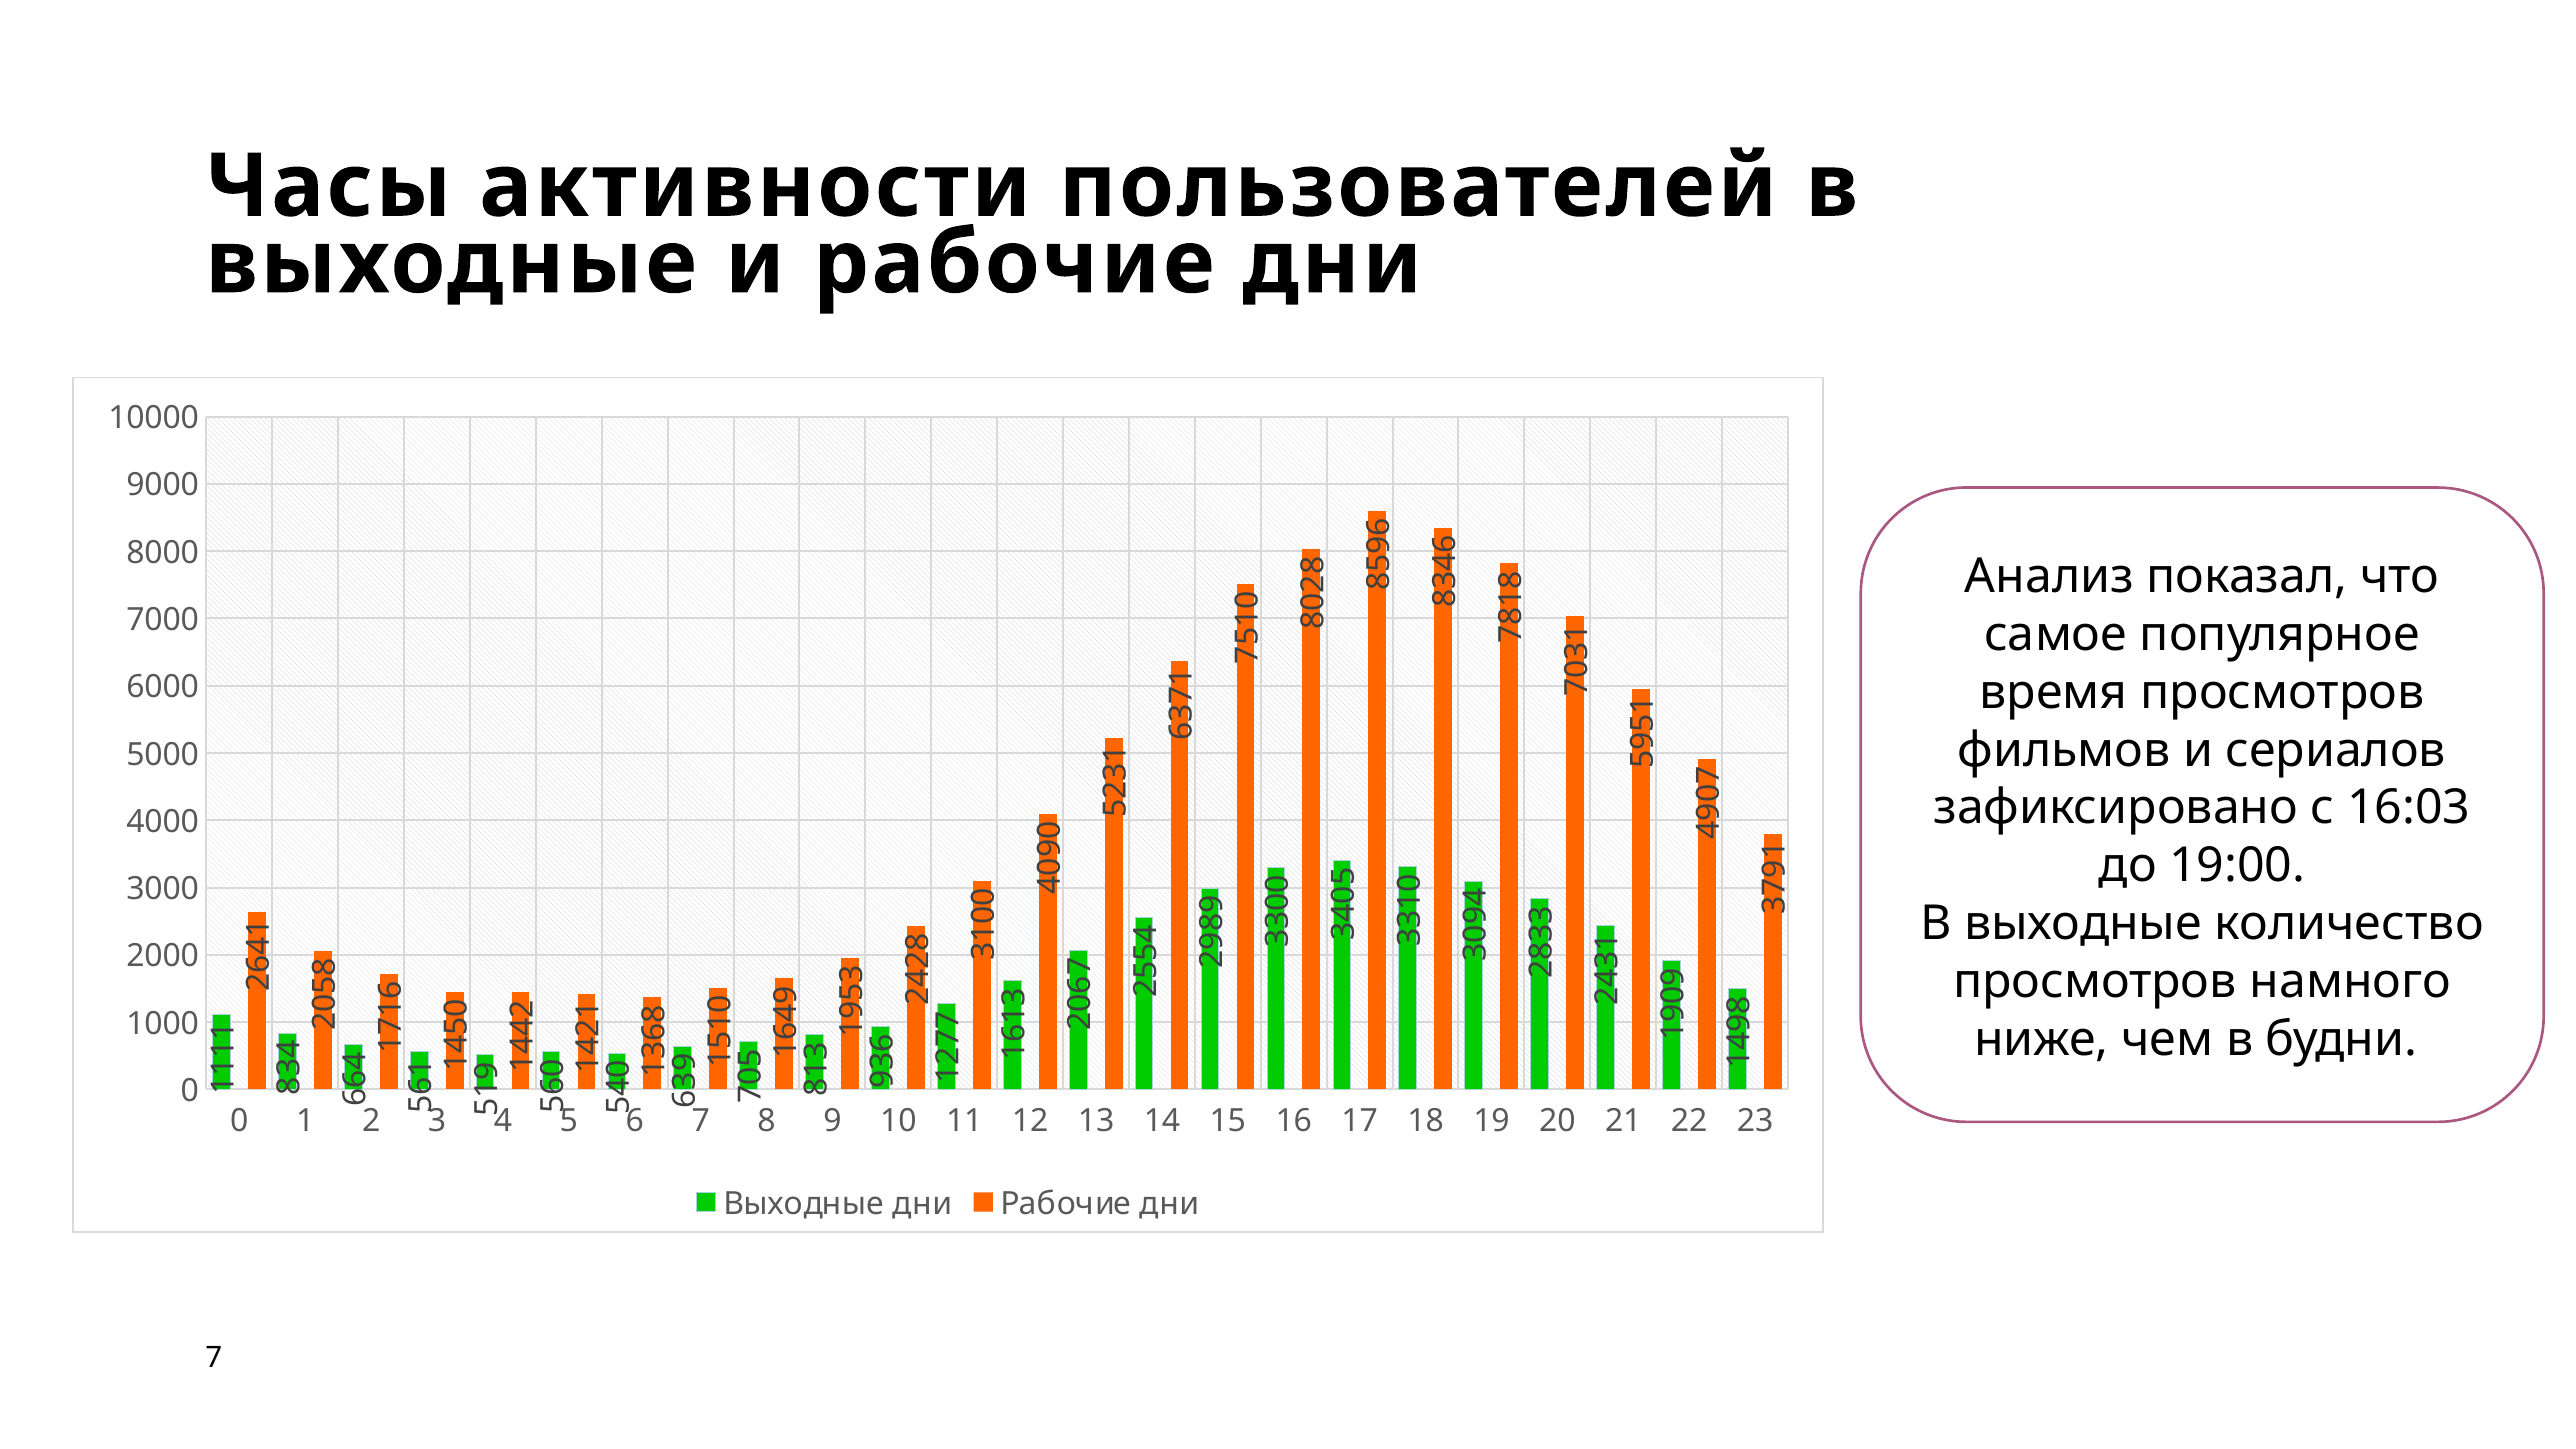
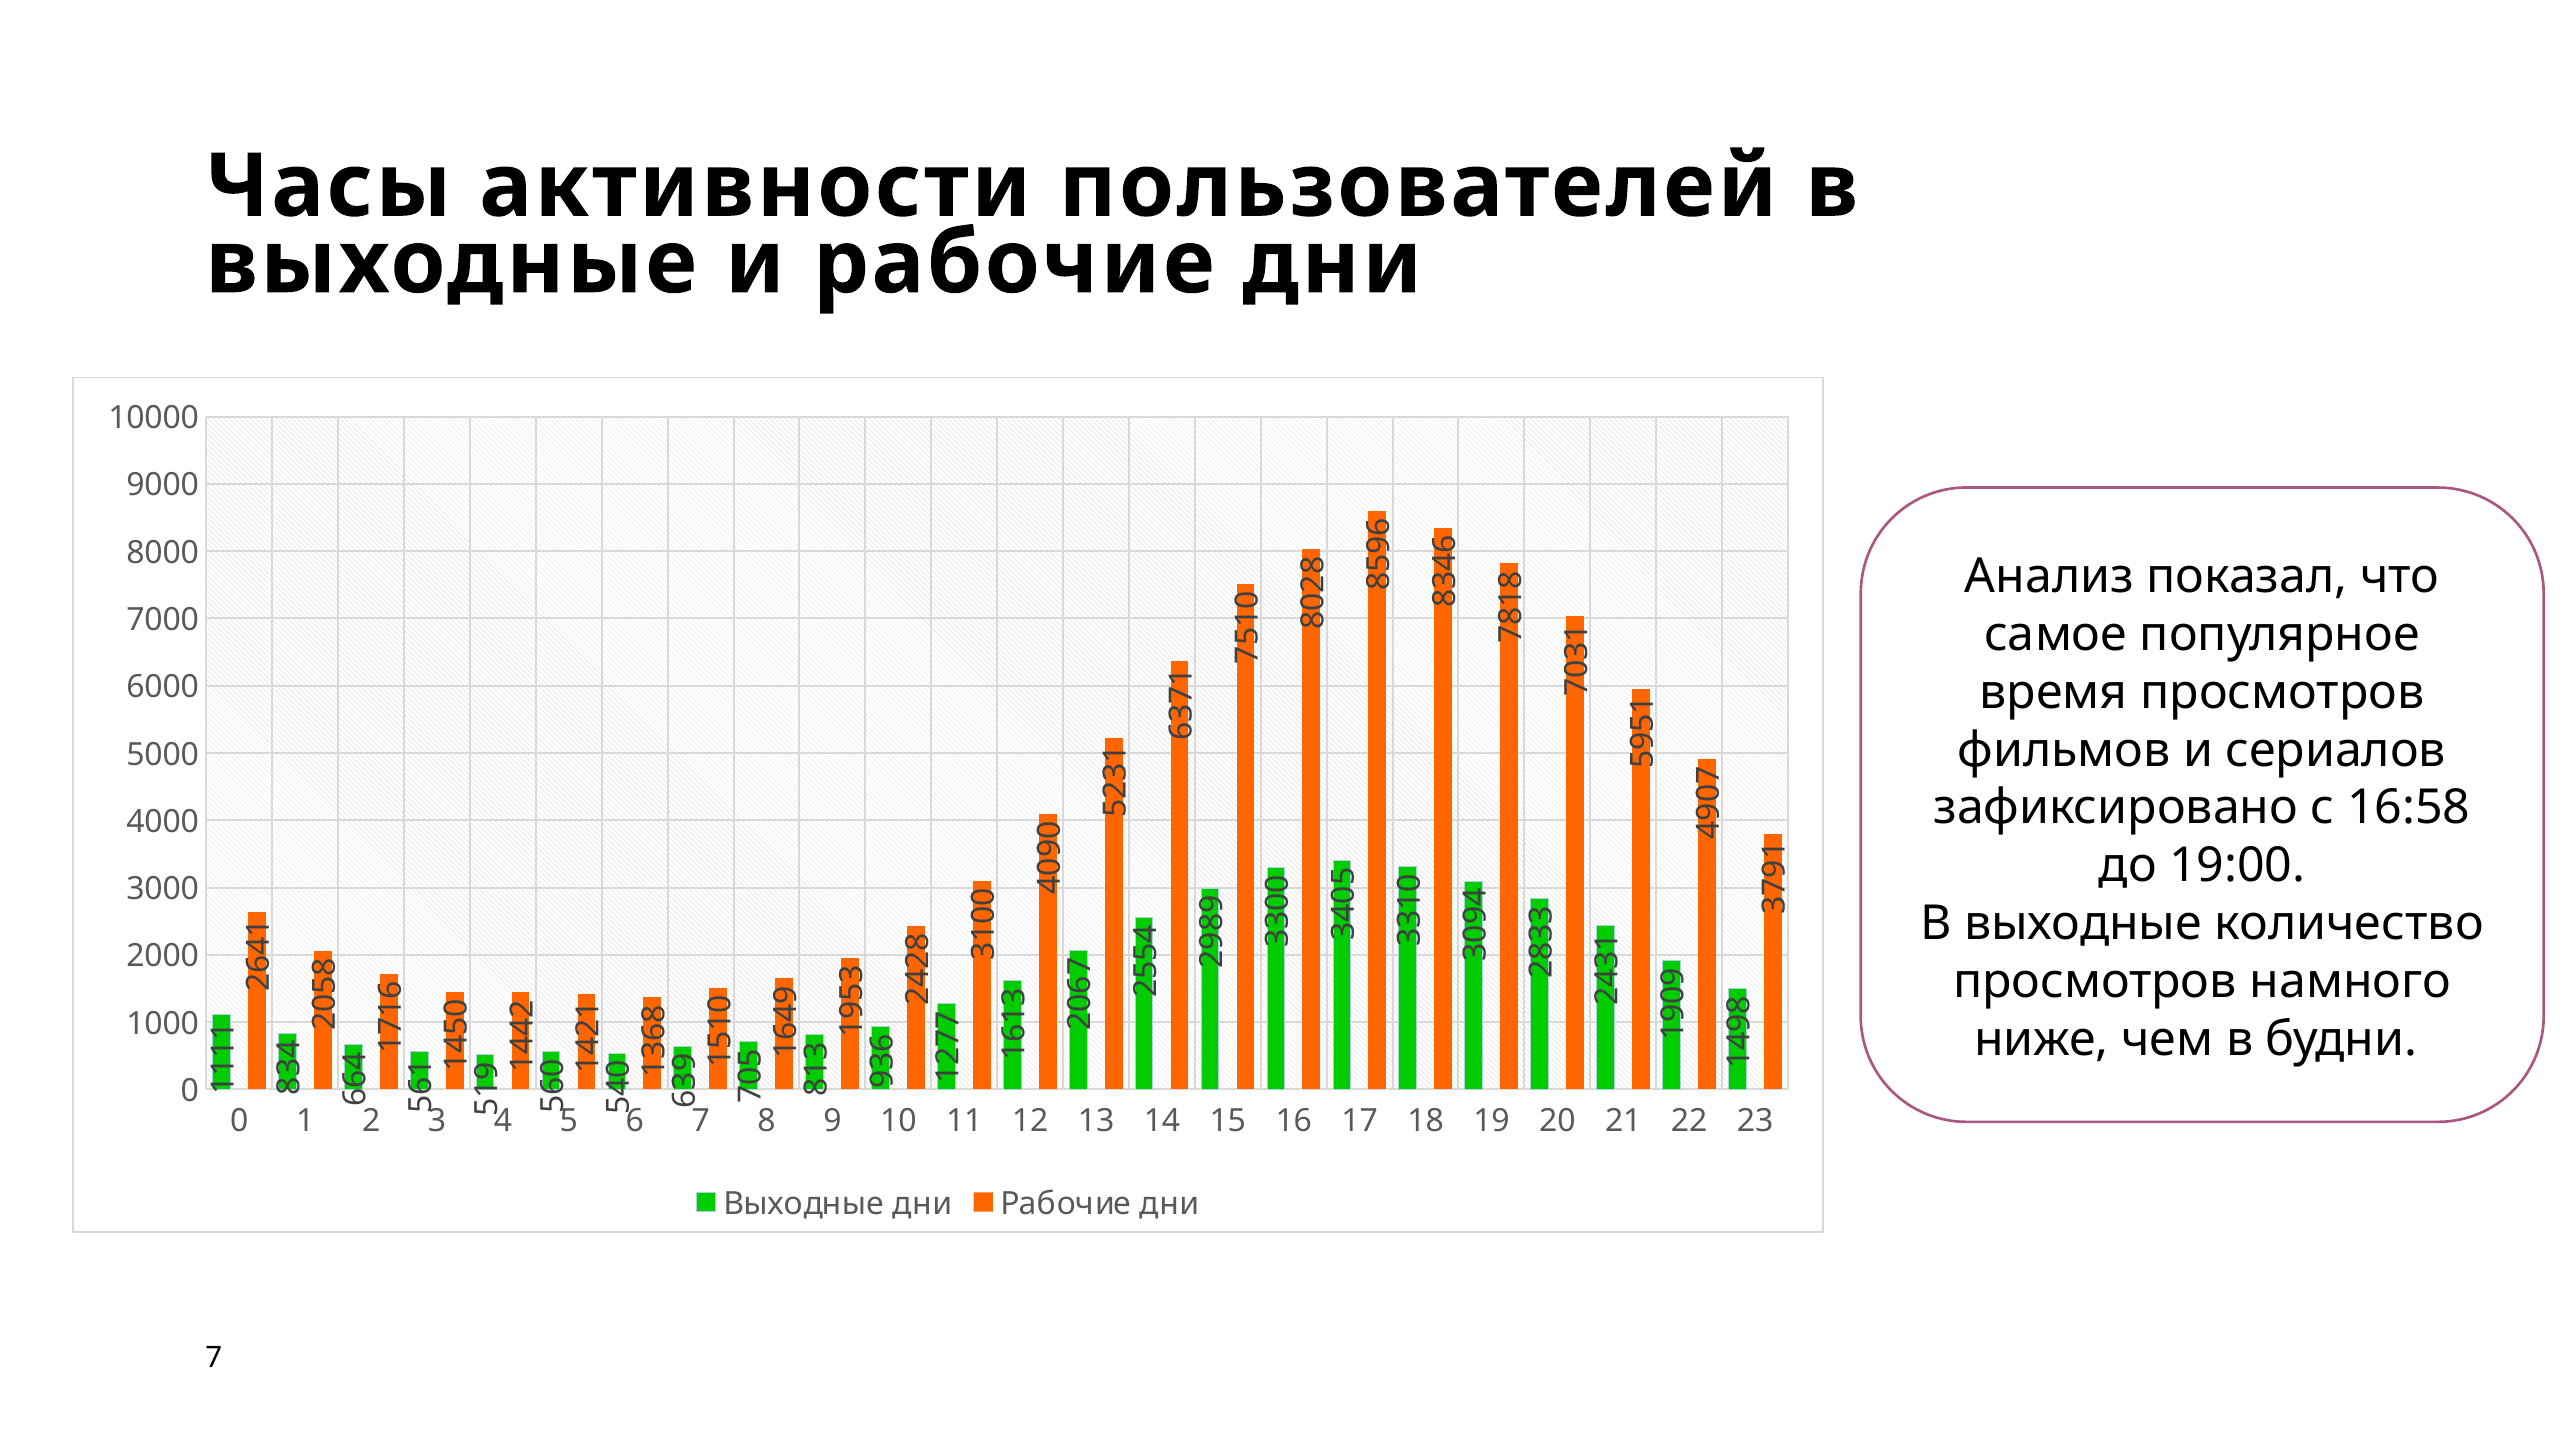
16:03: 16:03 -> 16:58 (2409, 808)
